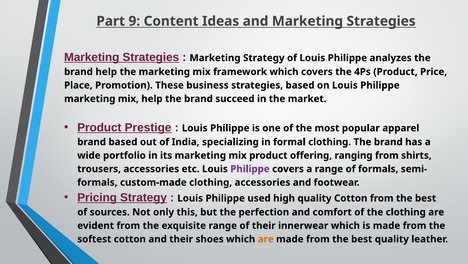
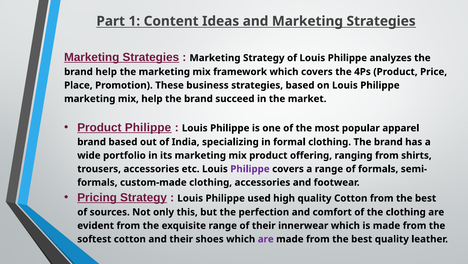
9: 9 -> 1 (134, 21)
Product Prestige: Prestige -> Philippe (148, 127)
are colour: orange -> purple (266, 238)
